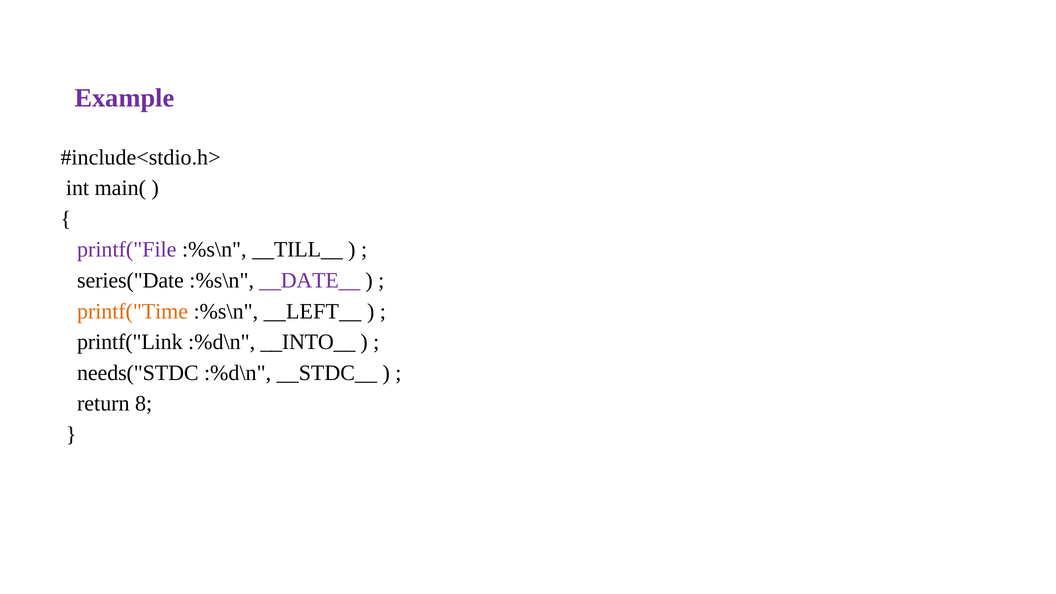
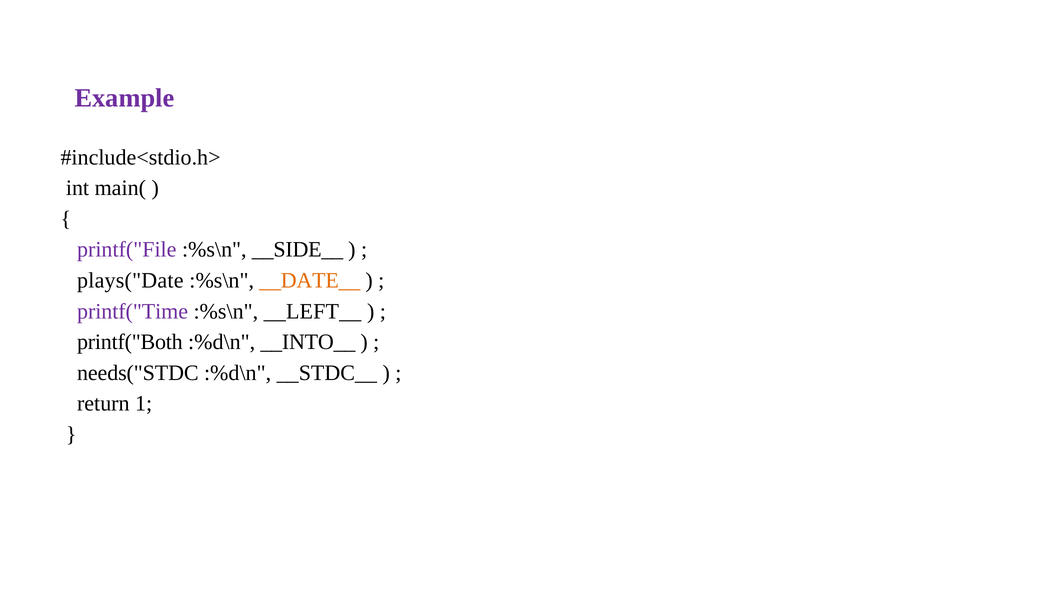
__TILL__: __TILL__ -> __SIDE__ (298, 250)
series("Date: series("Date -> plays("Date (130, 280)
__DATE__ colour: purple -> orange (310, 280)
printf("Time colour: orange -> purple (133, 311)
printf("Link: printf("Link -> printf("Both (130, 342)
8: 8 -> 1 (144, 404)
